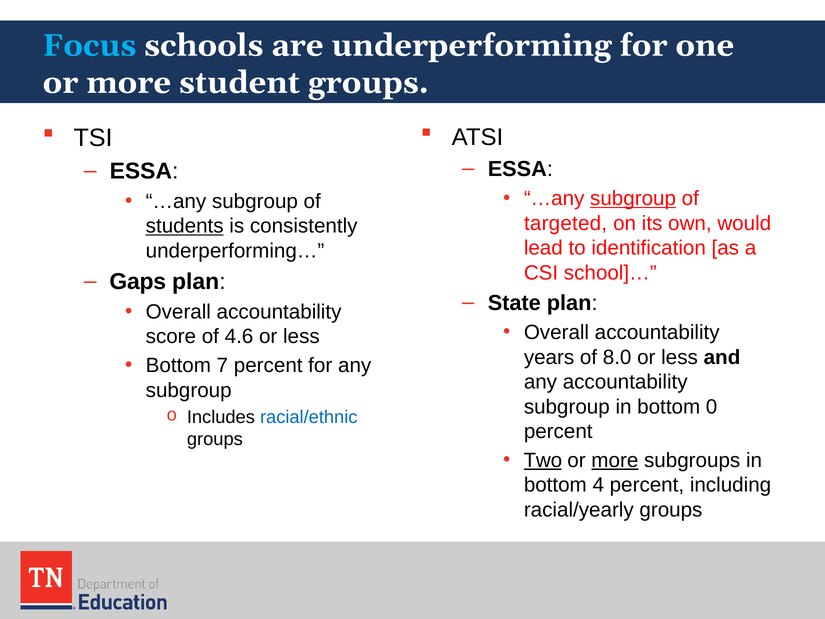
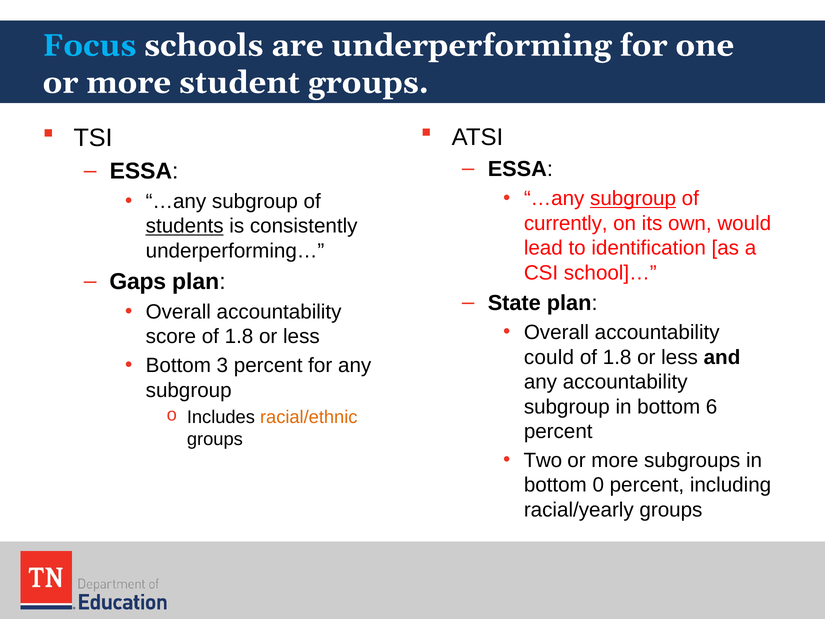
targeted: targeted -> currently (566, 223)
score of 4.6: 4.6 -> 1.8 (239, 336)
years: years -> could (549, 357)
8.0: 8.0 -> 1.8 (617, 357)
7: 7 -> 3 (222, 365)
0: 0 -> 6 (712, 407)
racial/ethnic colour: blue -> orange (309, 417)
Two underline: present -> none (543, 460)
more underline: present -> none (615, 460)
4: 4 -> 0 (598, 485)
